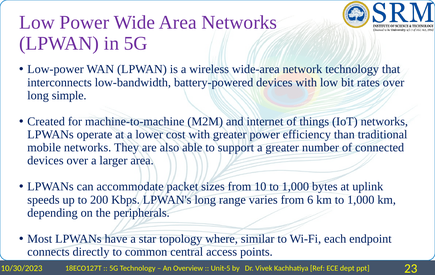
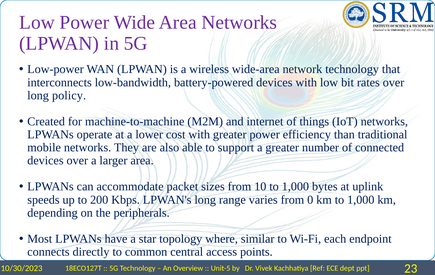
simple: simple -> policy (69, 96)
6: 6 -> 0 (310, 200)
